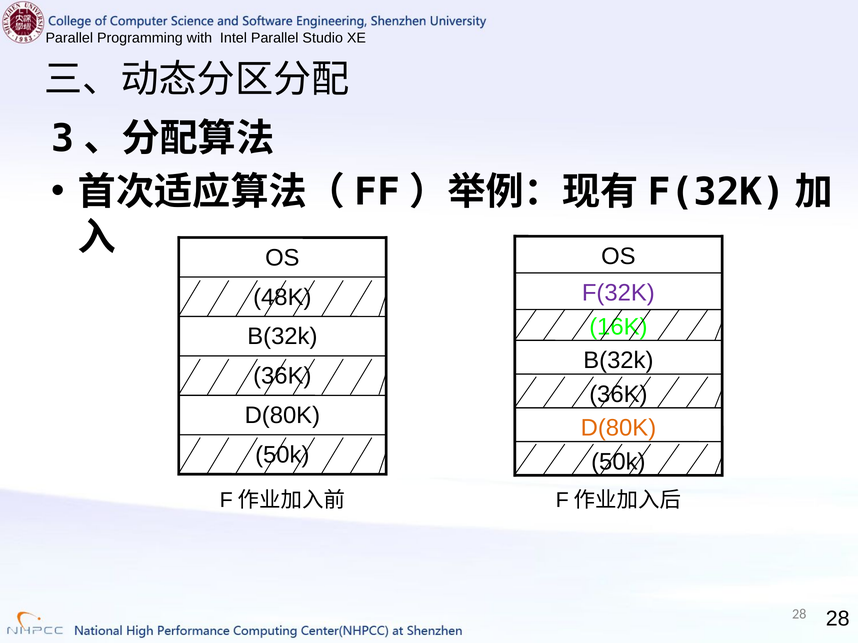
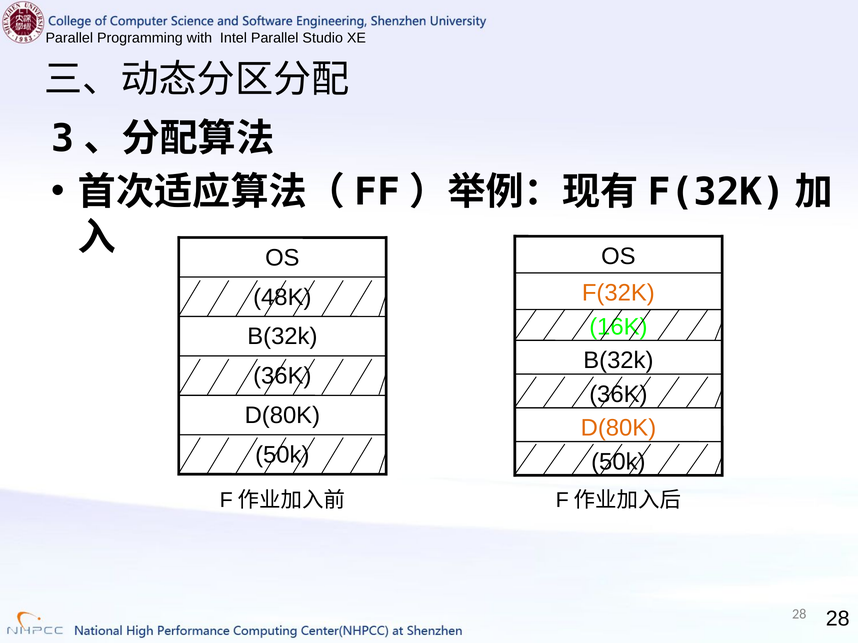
F(32K colour: purple -> orange (618, 293)
